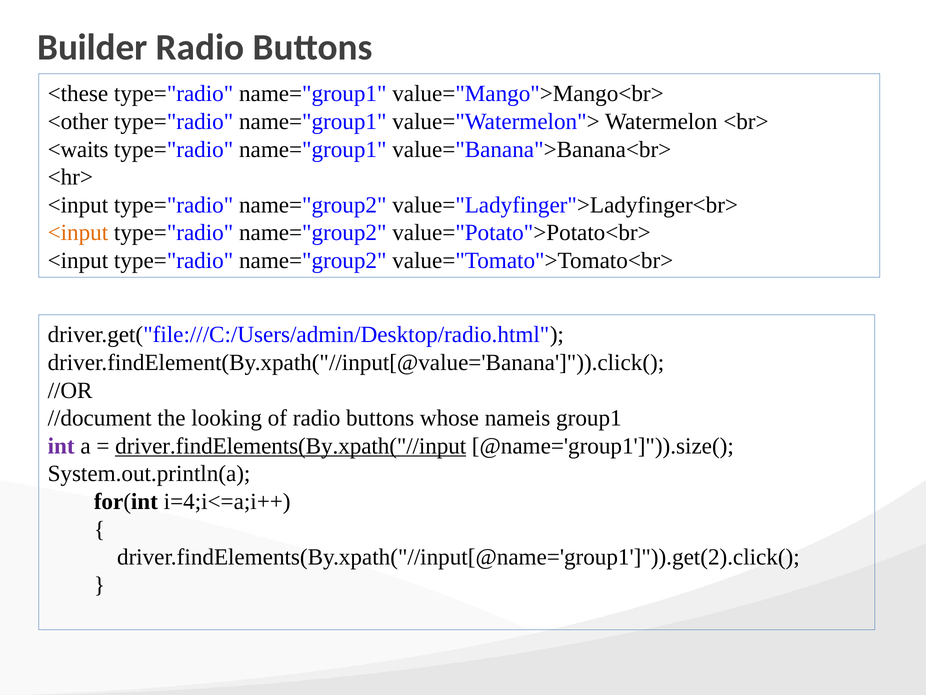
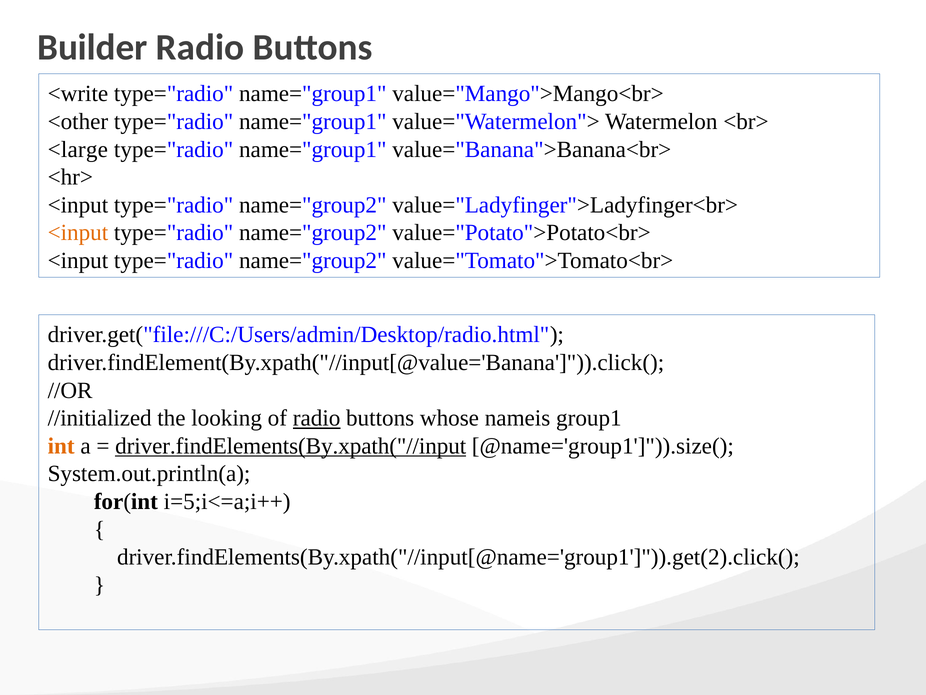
<these: <these -> <write (78, 94)
<waits: <waits -> <large (78, 149)
//document: //document -> //initialized (100, 418)
radio underline: none -> present (317, 418)
int colour: purple -> orange (61, 446)
i=4;i<=a;i++: i=4;i<=a;i++ -> i=5;i<=a;i++ (227, 501)
